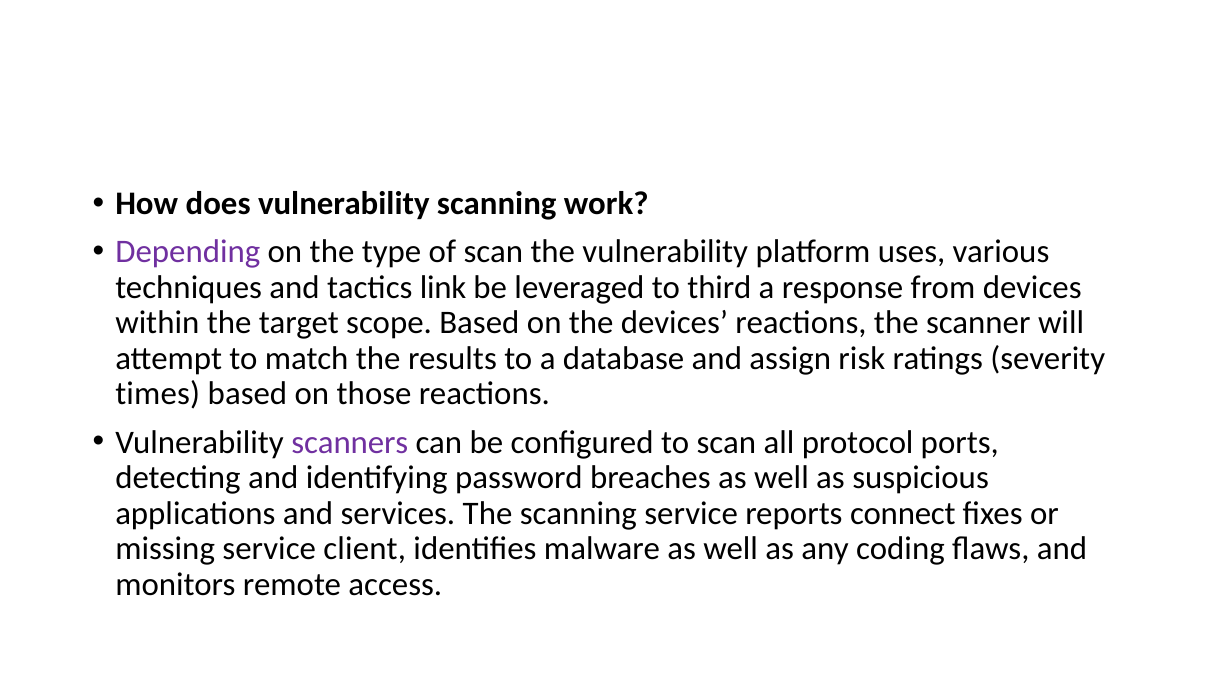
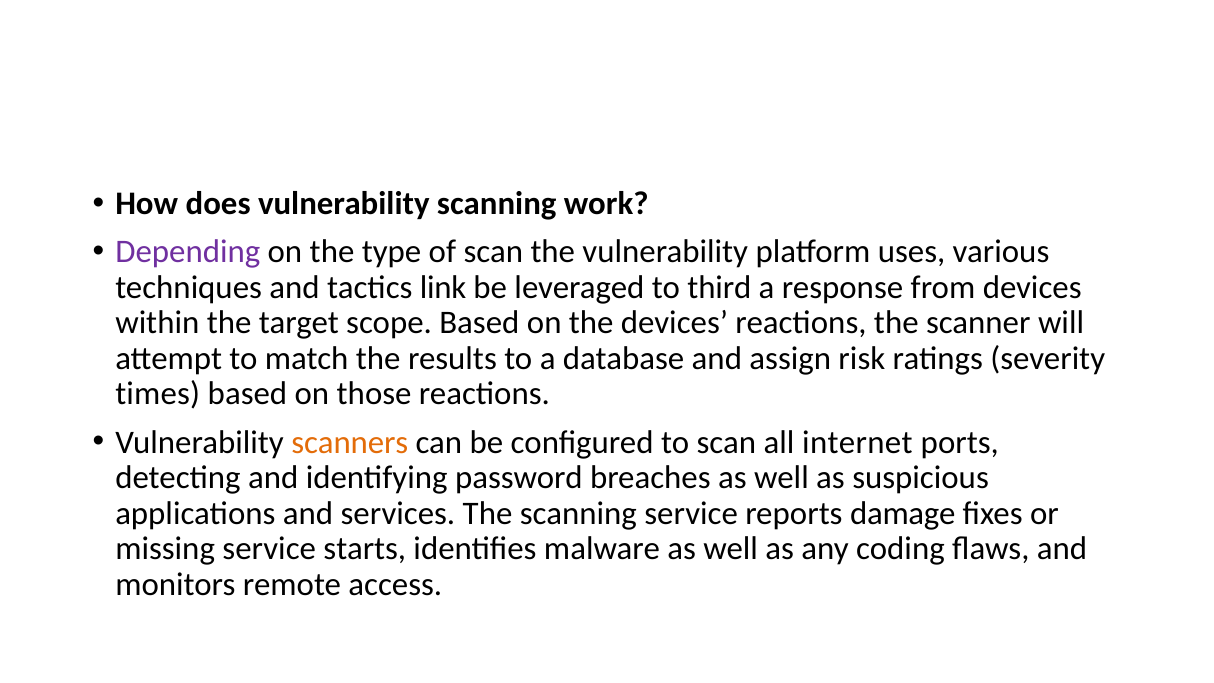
scanners colour: purple -> orange (350, 442)
protocol: protocol -> internet (857, 442)
connect: connect -> damage (903, 513)
client: client -> starts (365, 549)
